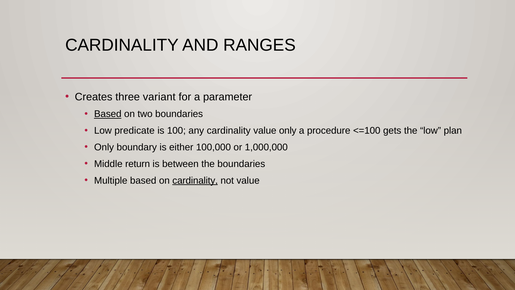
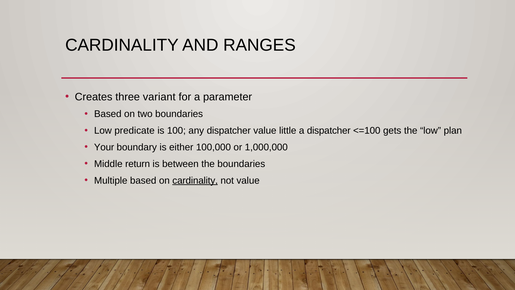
Based underline: present -> none (108, 114)
any cardinality: cardinality -> dispatcher (229, 131)
value only: only -> little (288, 131)
a procedure: procedure -> dispatcher (329, 131)
Only: Only -> Your (104, 147)
